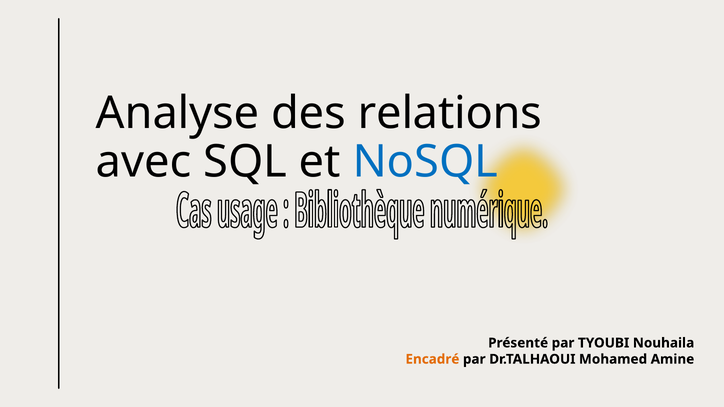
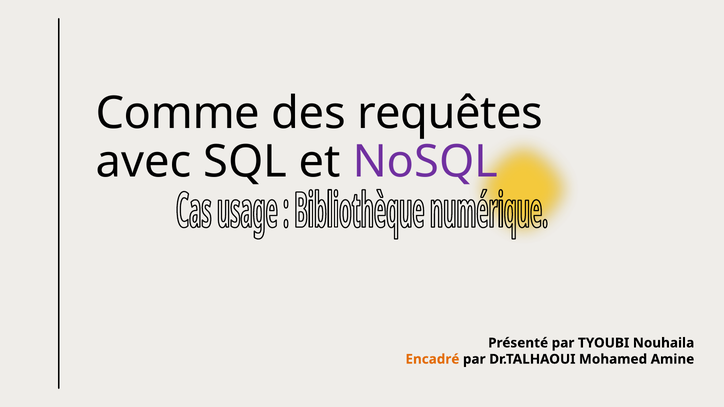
Analyse: Analyse -> Comme (178, 113)
relations: relations -> requêtes (450, 113)
NoSQL colour: blue -> purple (425, 162)
